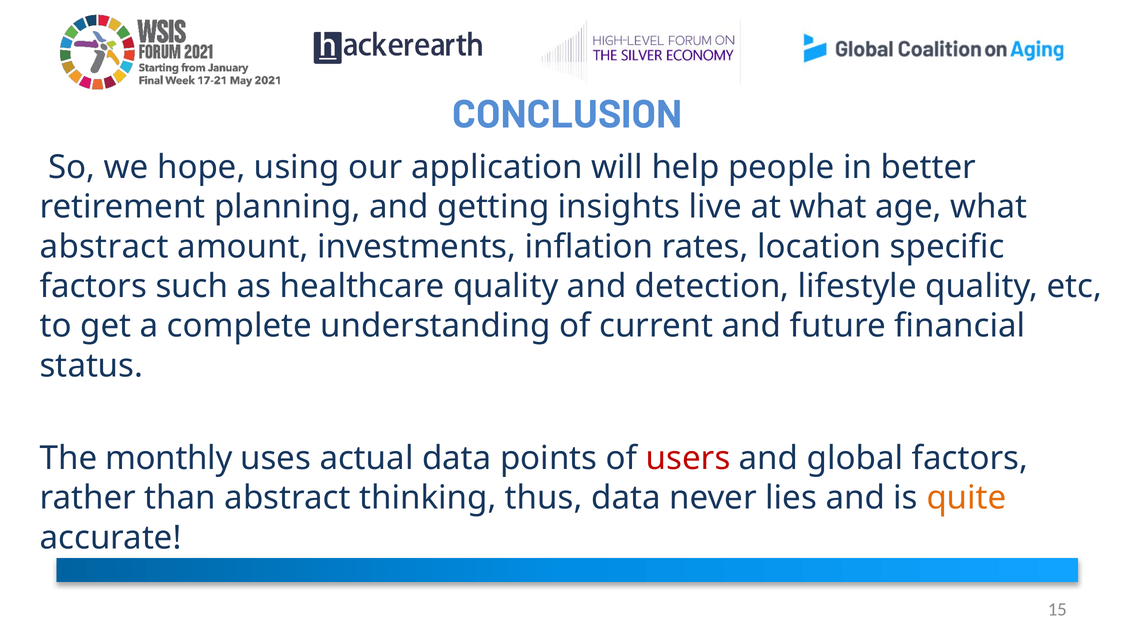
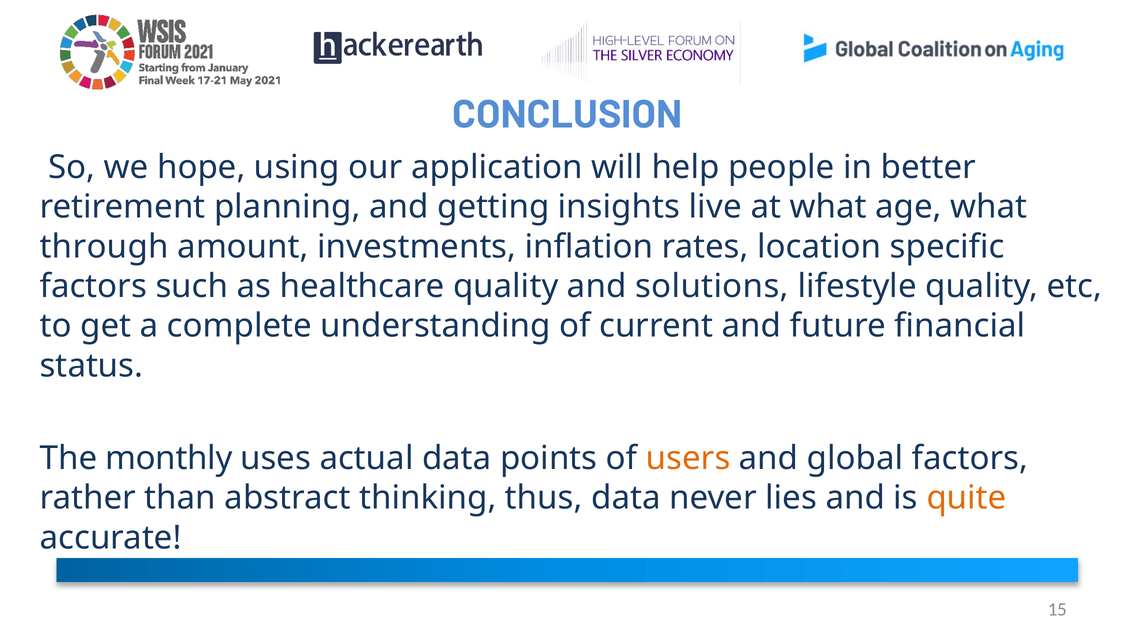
abstract: abstract -> through (104, 247)
detection: detection -> solutions (712, 287)
users colour: red -> orange (688, 459)
